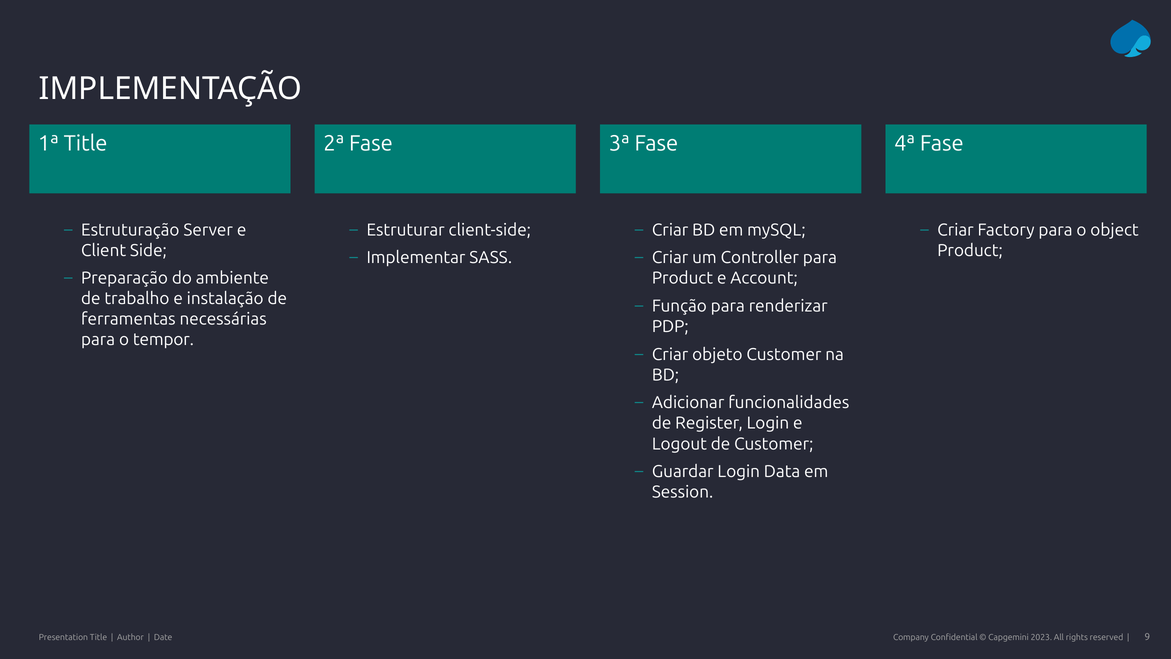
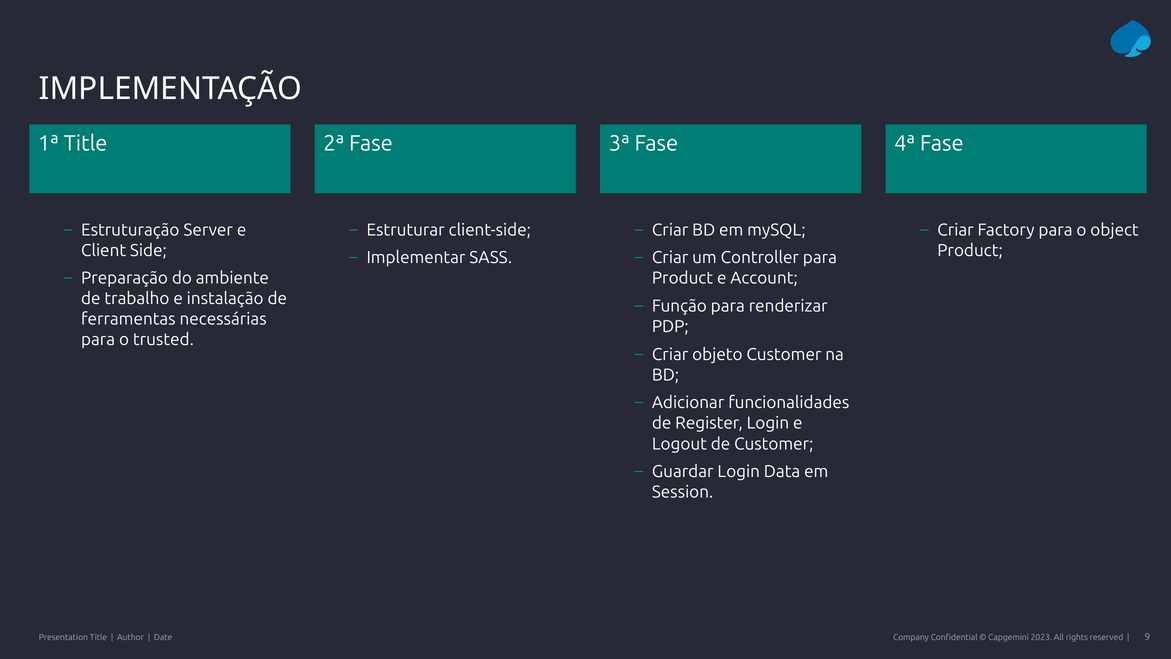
tempor: tempor -> trusted (163, 340)
